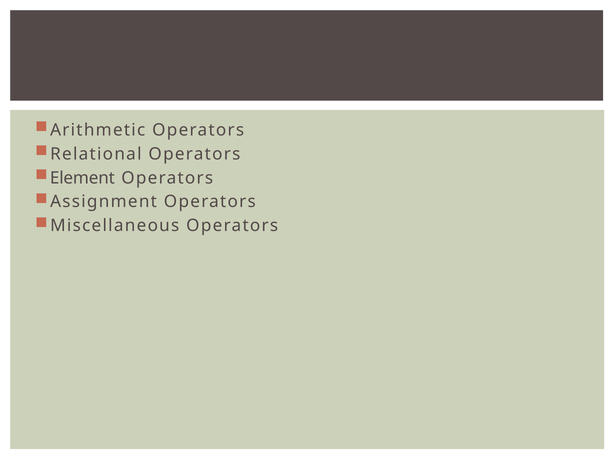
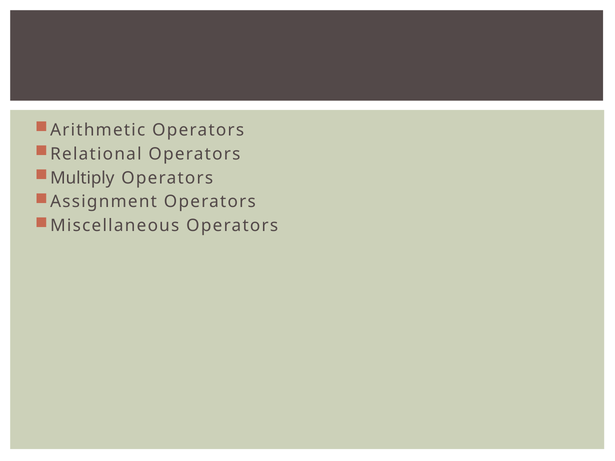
Element: Element -> Multiply (82, 178)
